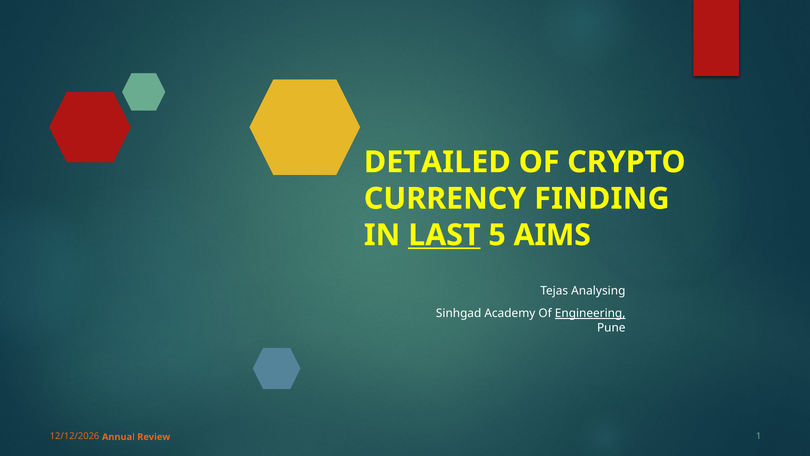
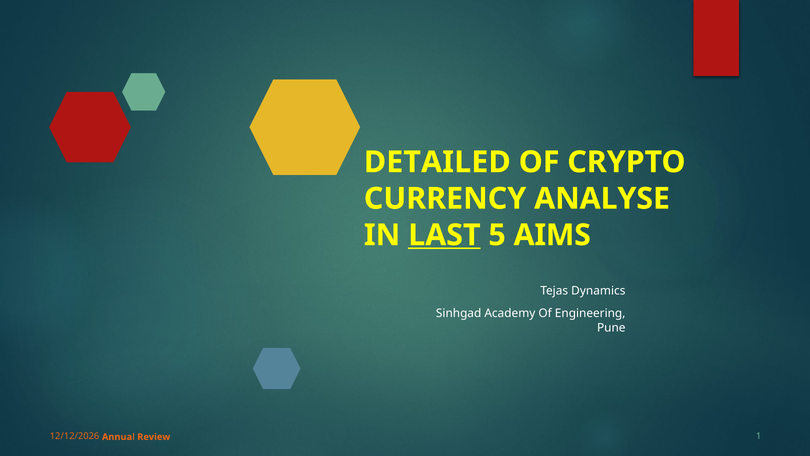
FINDING: FINDING -> ANALYSE (602, 198)
Analysing: Analysing -> Dynamics (598, 291)
Engineering underline: present -> none (590, 313)
